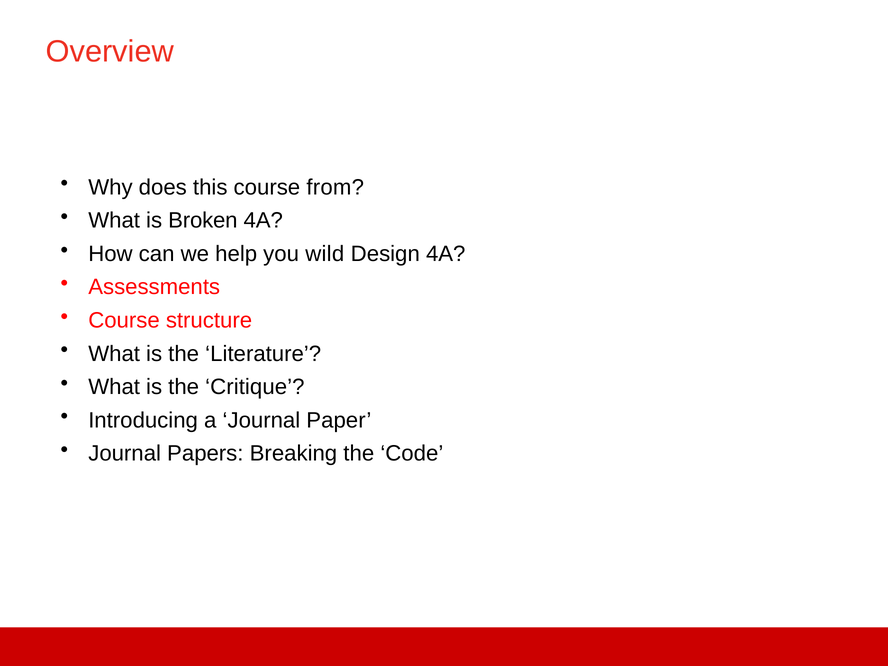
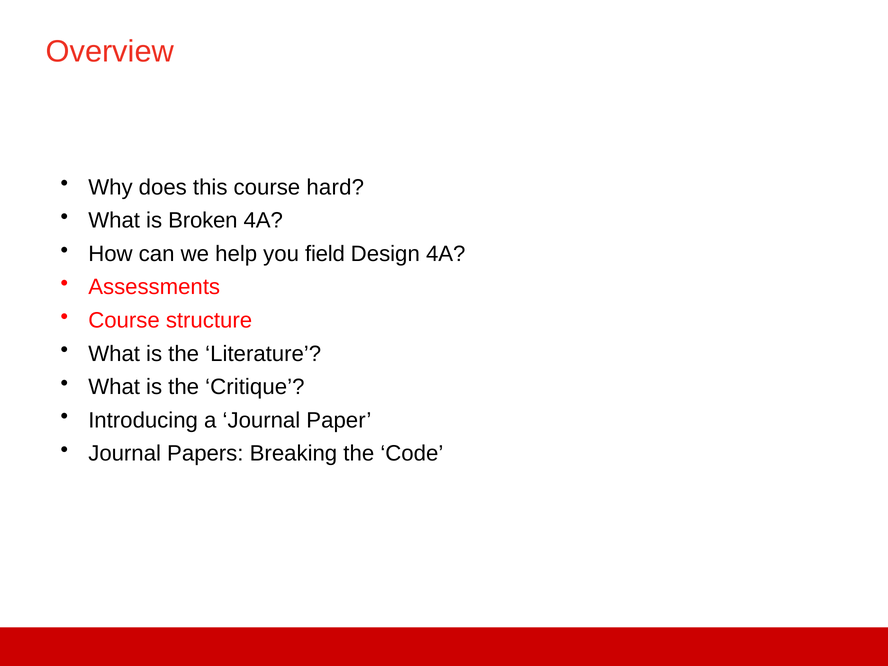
from: from -> hard (335, 187)
wild: wild -> field (325, 254)
